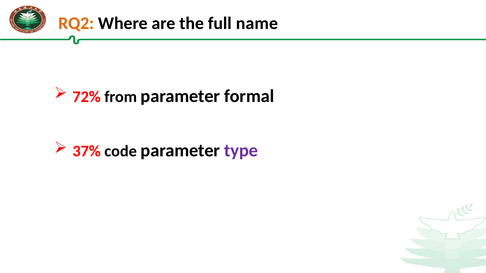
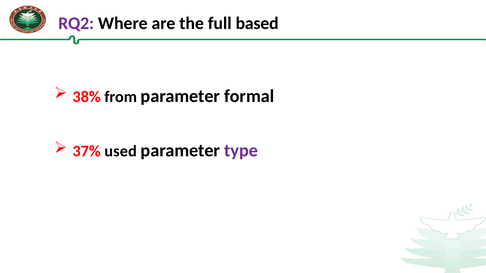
RQ2 colour: orange -> purple (76, 23)
name: name -> based (257, 23)
72%: 72% -> 38% (87, 97)
code: code -> used (121, 151)
